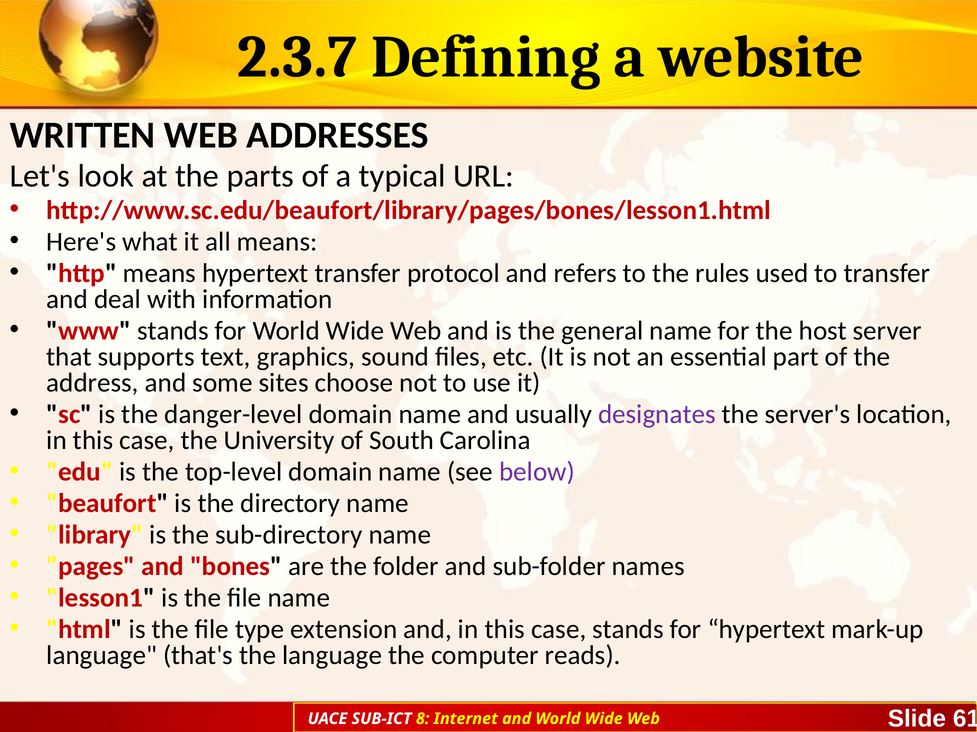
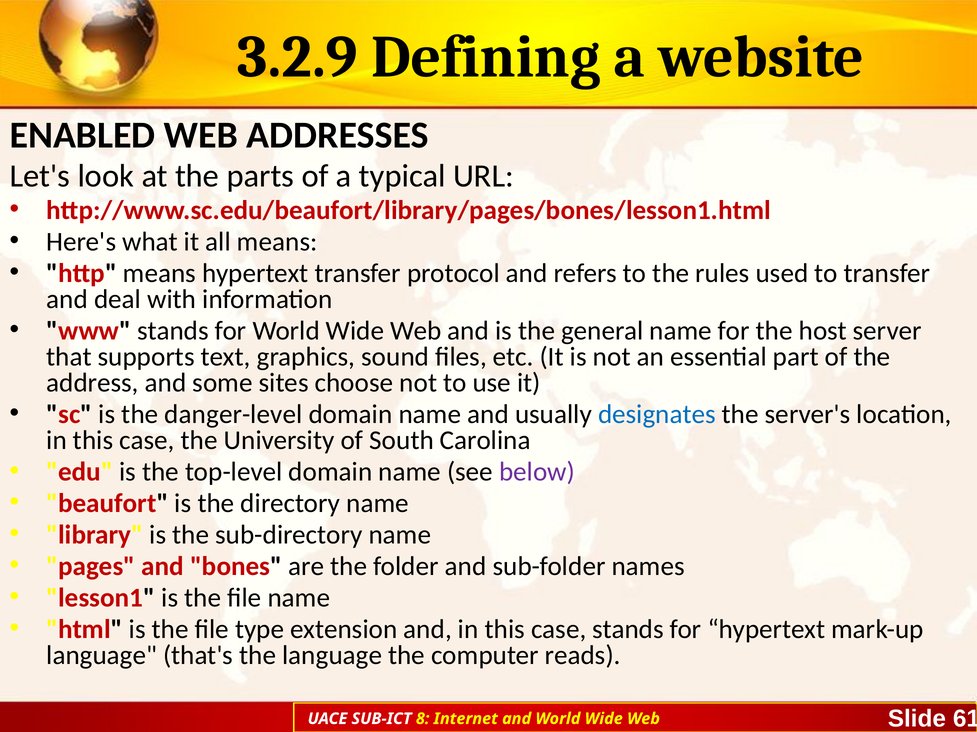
2.3.7: 2.3.7 -> 3.2.9 (298, 57)
WRITTEN: WRITTEN -> ENABLED (83, 136)
designates colour: purple -> blue (657, 415)
